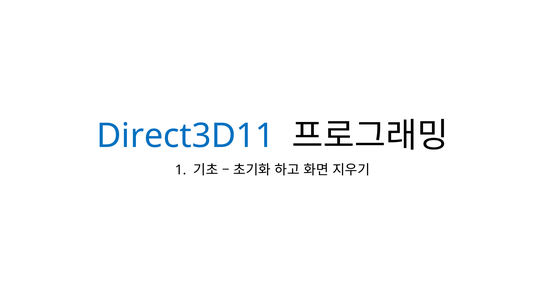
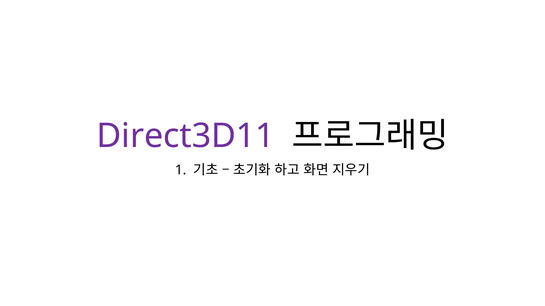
Direct3D11 colour: blue -> purple (186, 136)
